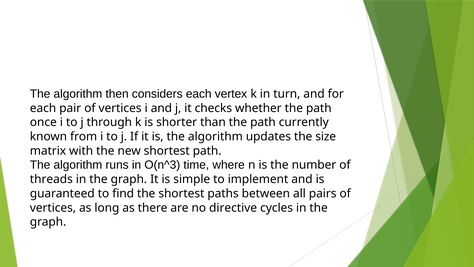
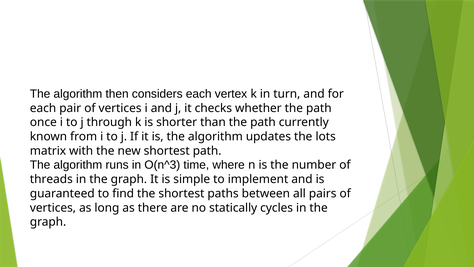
size: size -> lots (326, 136)
directive: directive -> statically (233, 207)
